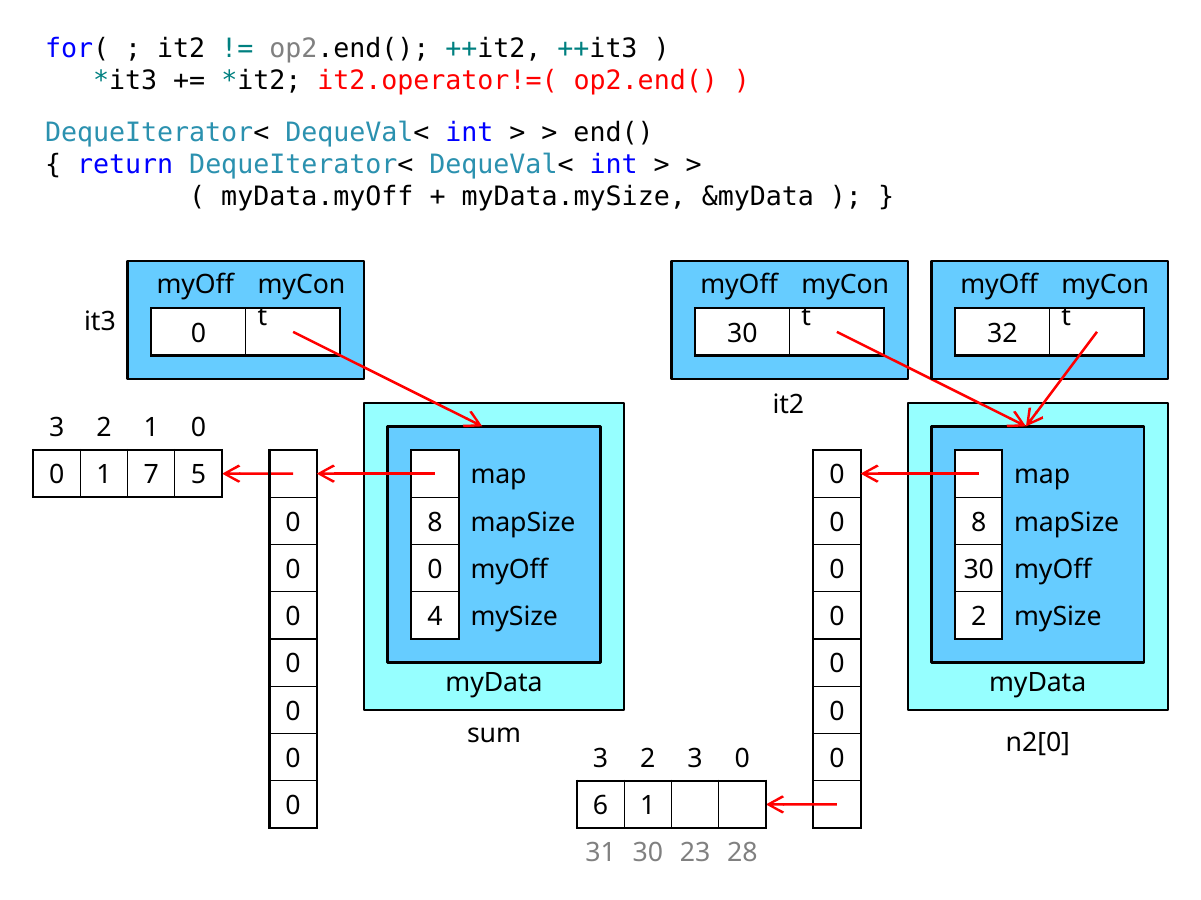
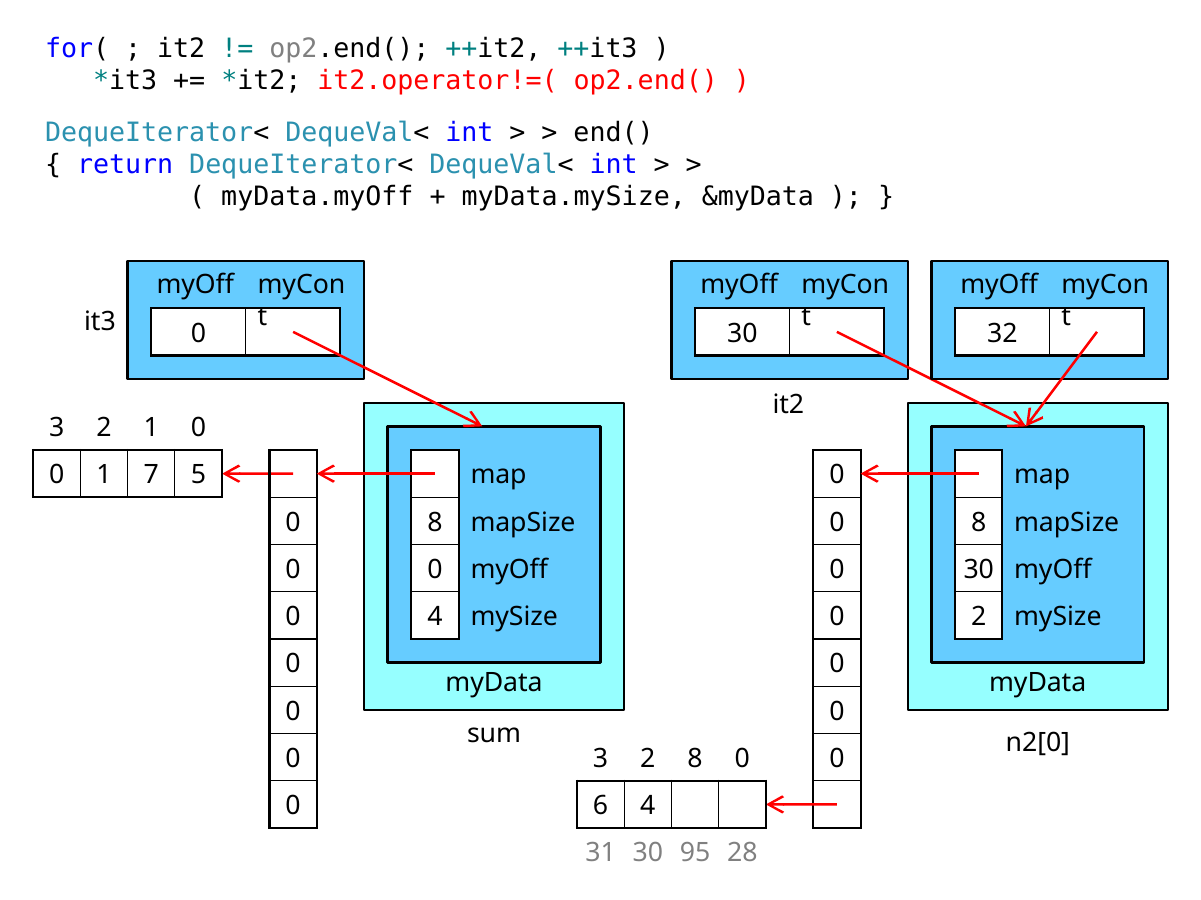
2 3: 3 -> 8 (695, 759)
6 1: 1 -> 4 (648, 807)
23: 23 -> 95 (695, 853)
